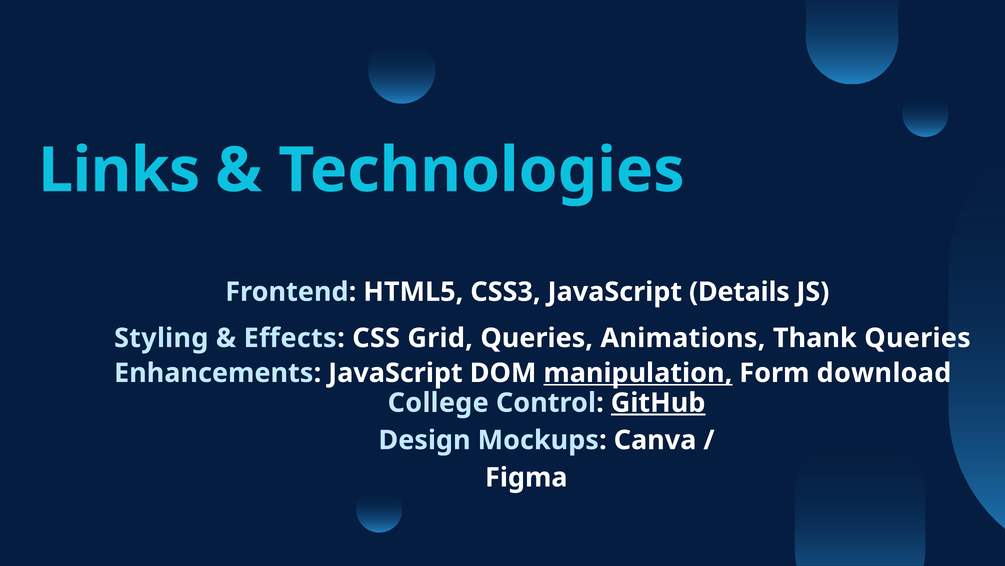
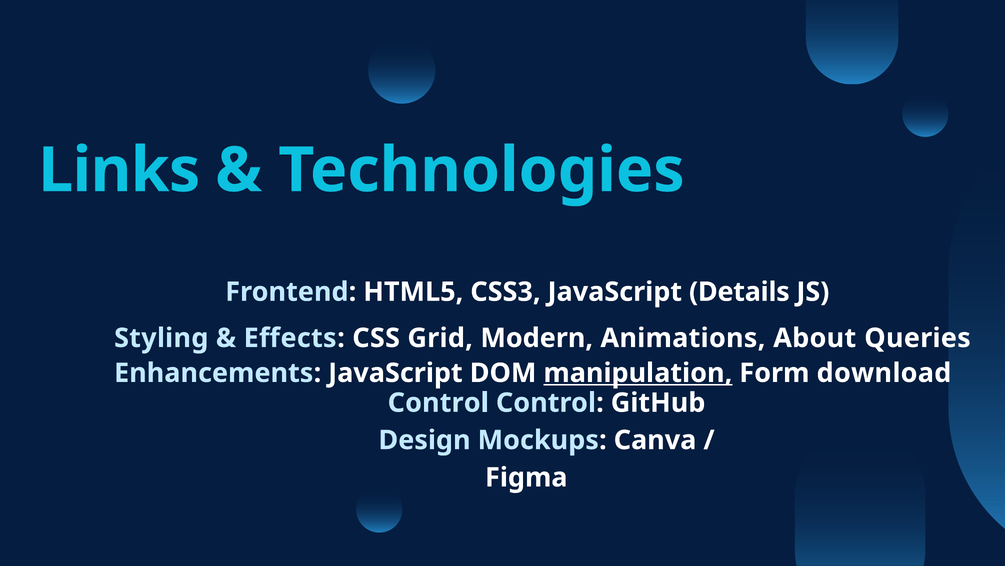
Grid Queries: Queries -> Modern (537, 338)
Thank: Thank -> About (815, 338)
College: College -> Control (438, 402)
GitHub underline: present -> none (658, 402)
